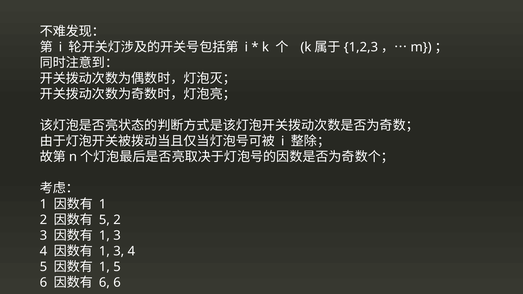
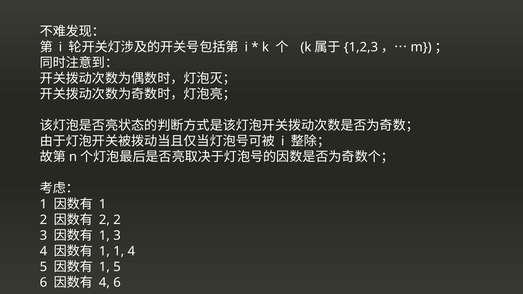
5: 5 -> 2 (104, 220)
3: 3 -> 1 (119, 251)
6: 6 -> 4 (104, 283)
